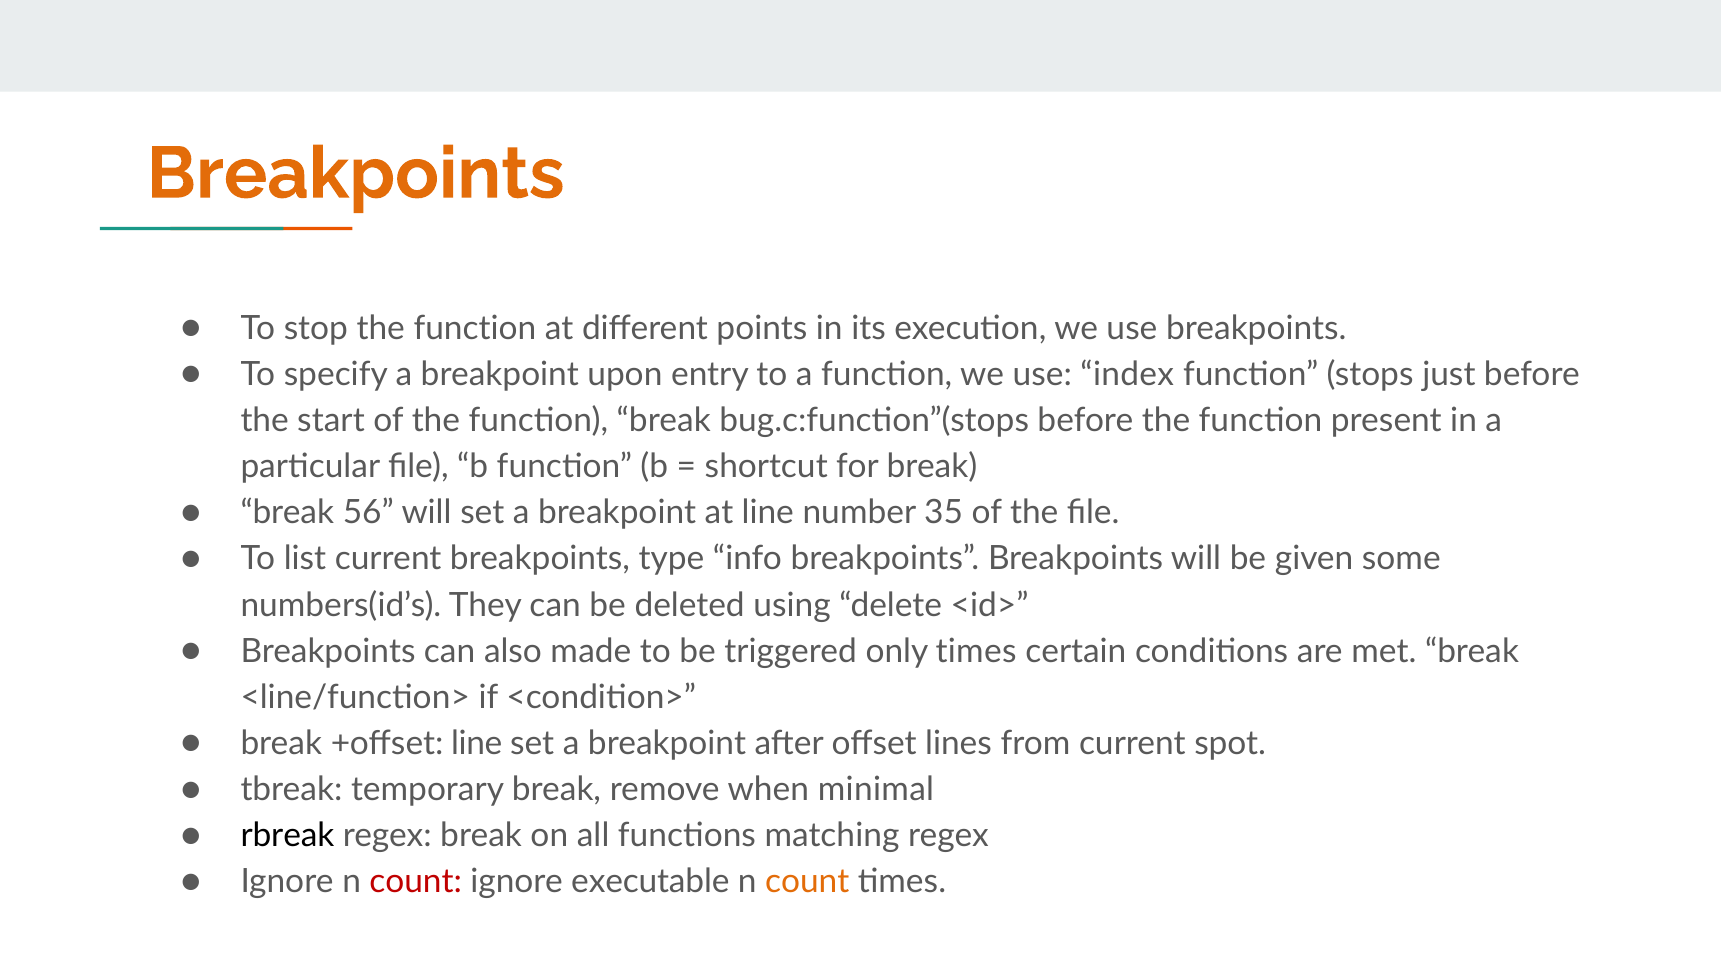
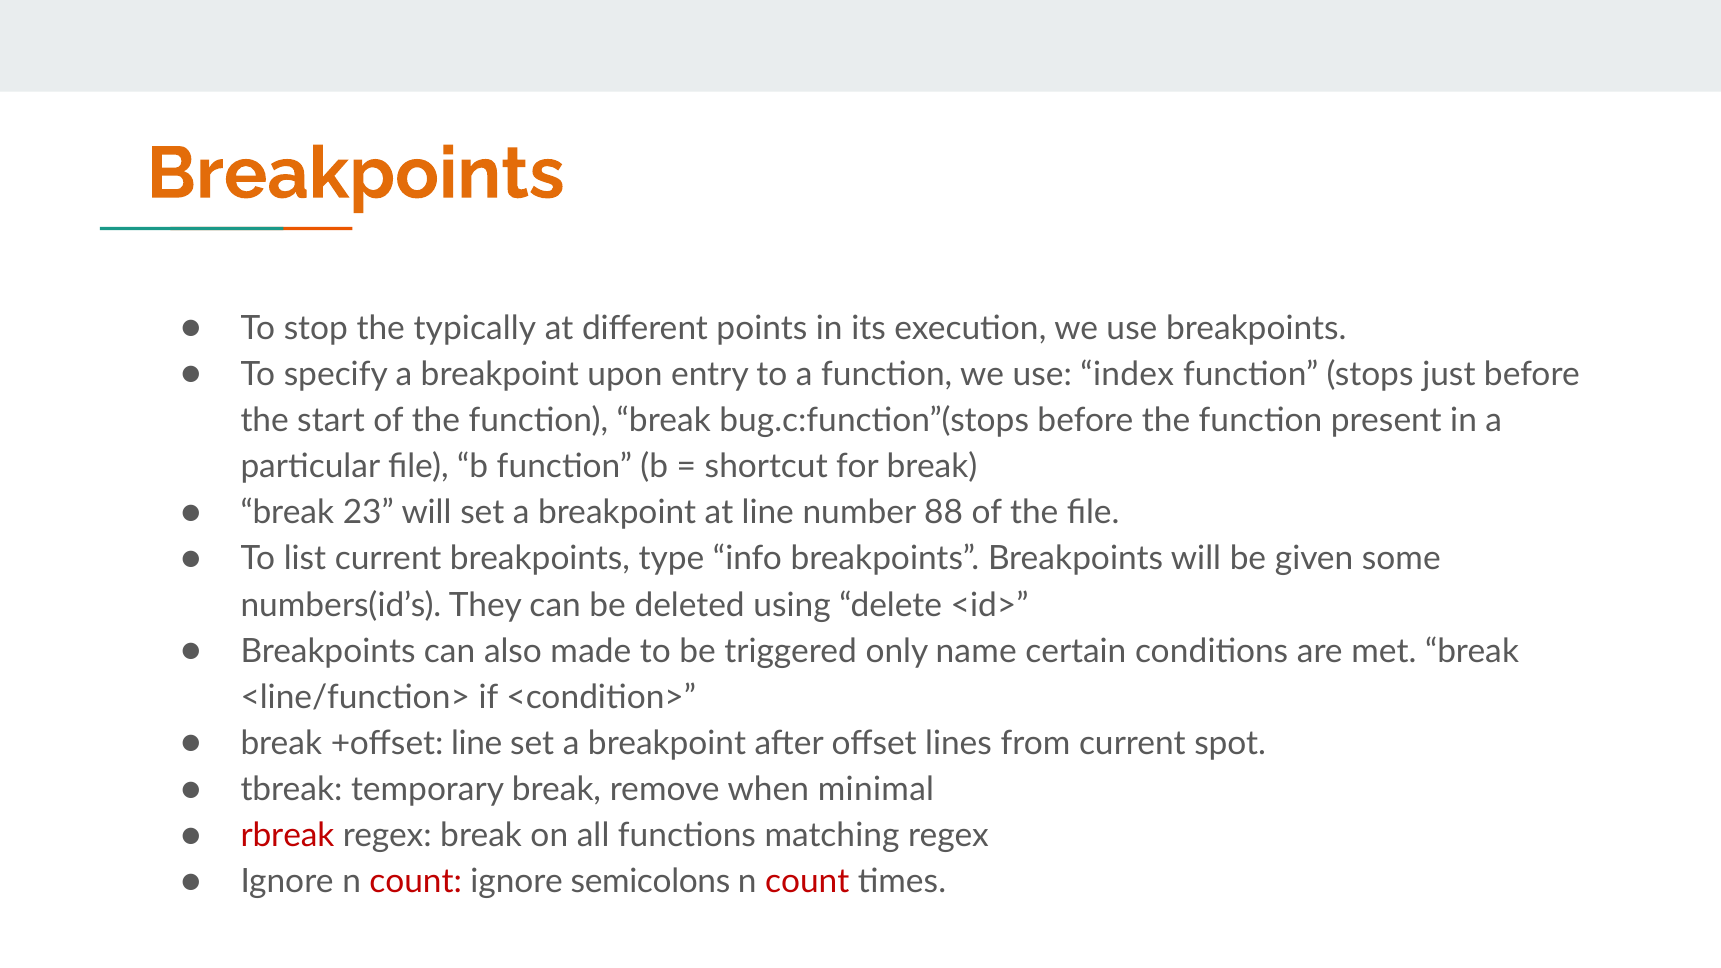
stop the function: function -> typically (475, 328)
56: 56 -> 23 (368, 513)
35: 35 -> 88 (944, 513)
only times: times -> name (976, 651)
rbreak colour: black -> red (287, 836)
executable: executable -> semicolons (650, 882)
count colour: orange -> red (807, 882)
